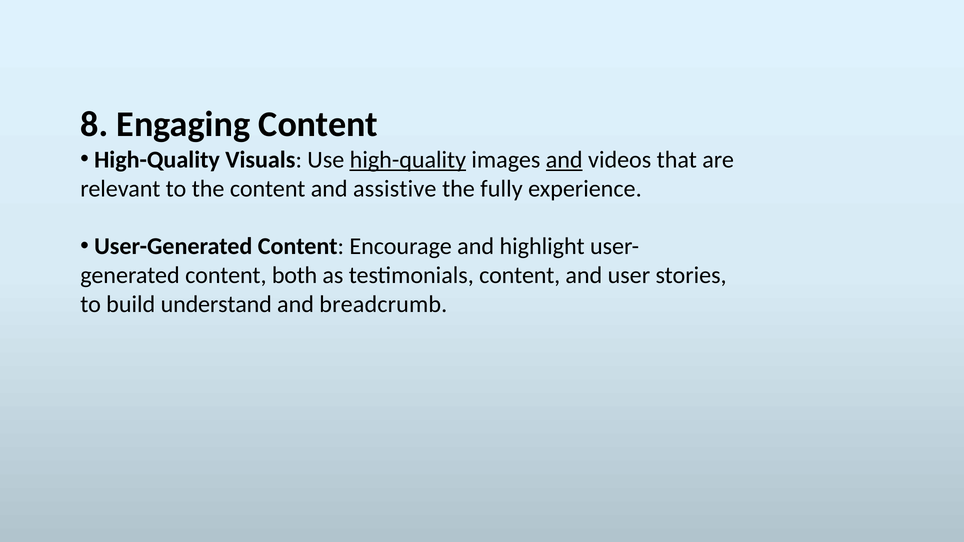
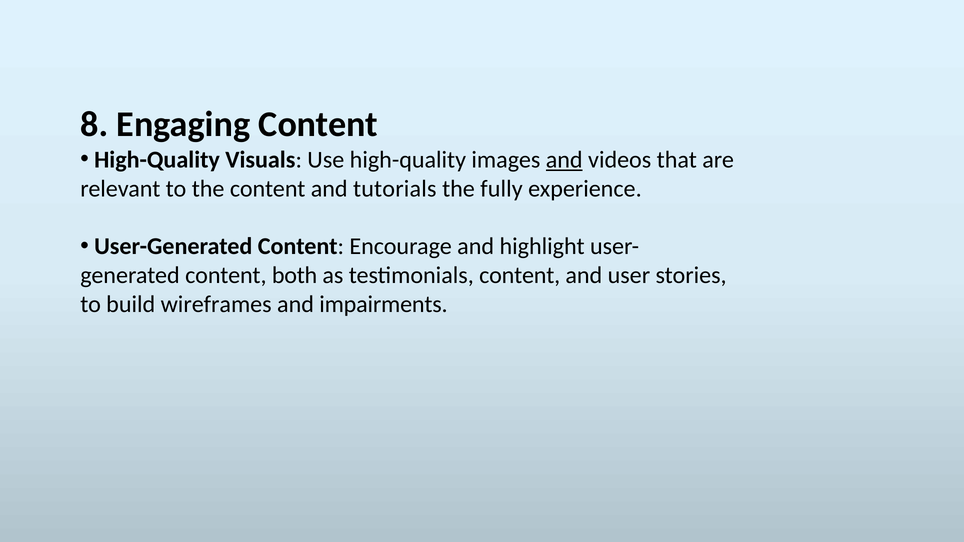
high-quality underline: present -> none (408, 160)
assistive: assistive -> tutorials (395, 189)
understand: understand -> wireframes (216, 304)
breadcrumb: breadcrumb -> impairments (383, 304)
